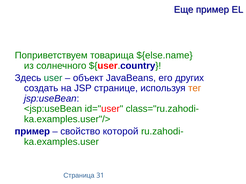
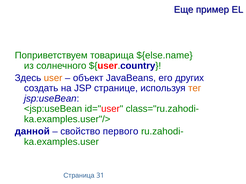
user colour: green -> orange (53, 78)
пример: пример -> данной (32, 132)
которой: которой -> первого (121, 132)
